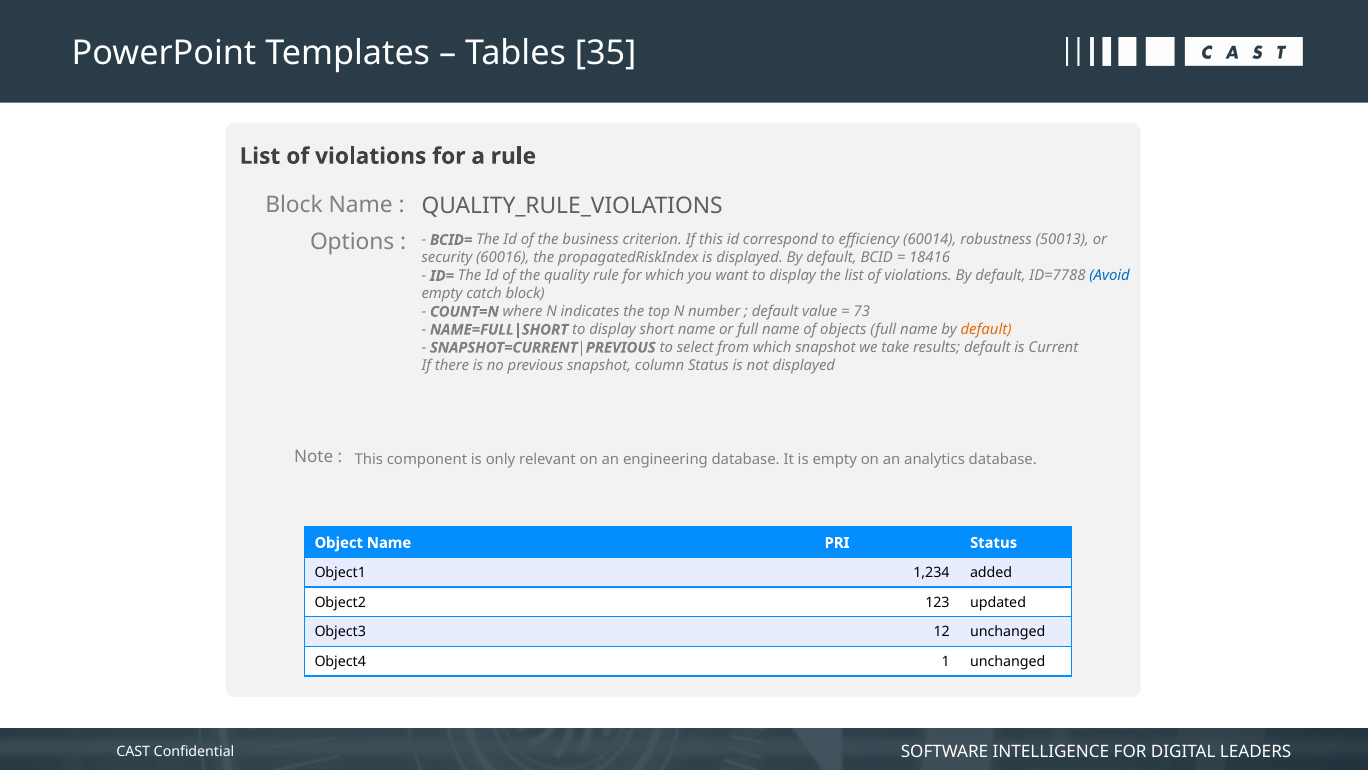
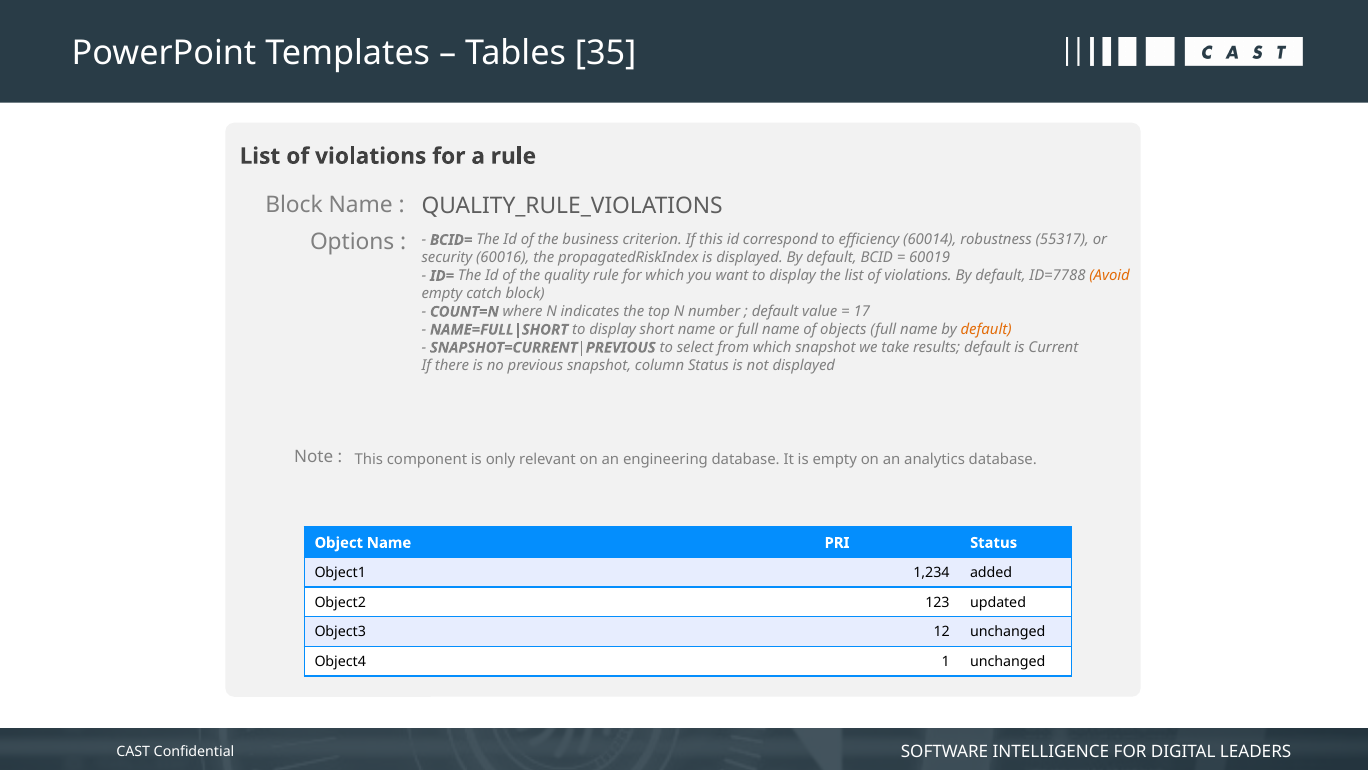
50013: 50013 -> 55317 (1062, 240)
18416: 18416 -> 60019 (930, 258)
Avoid colour: blue -> orange (1110, 276)
73: 73 -> 17 (862, 312)
